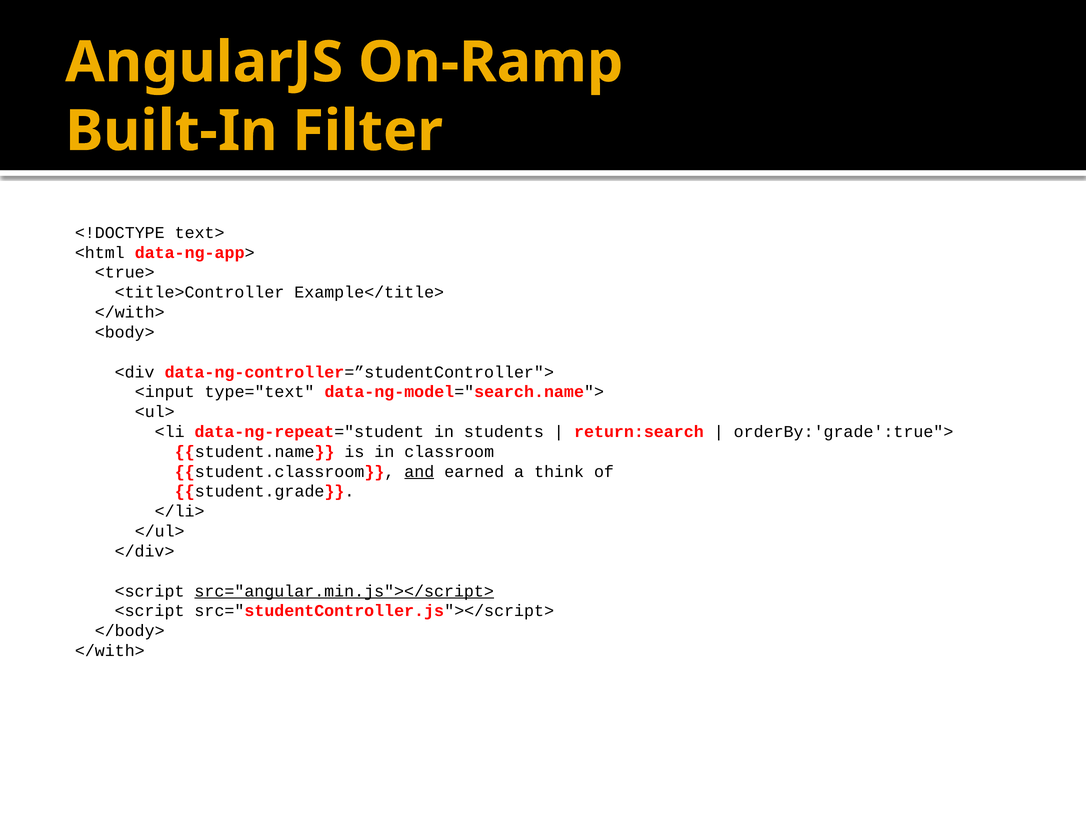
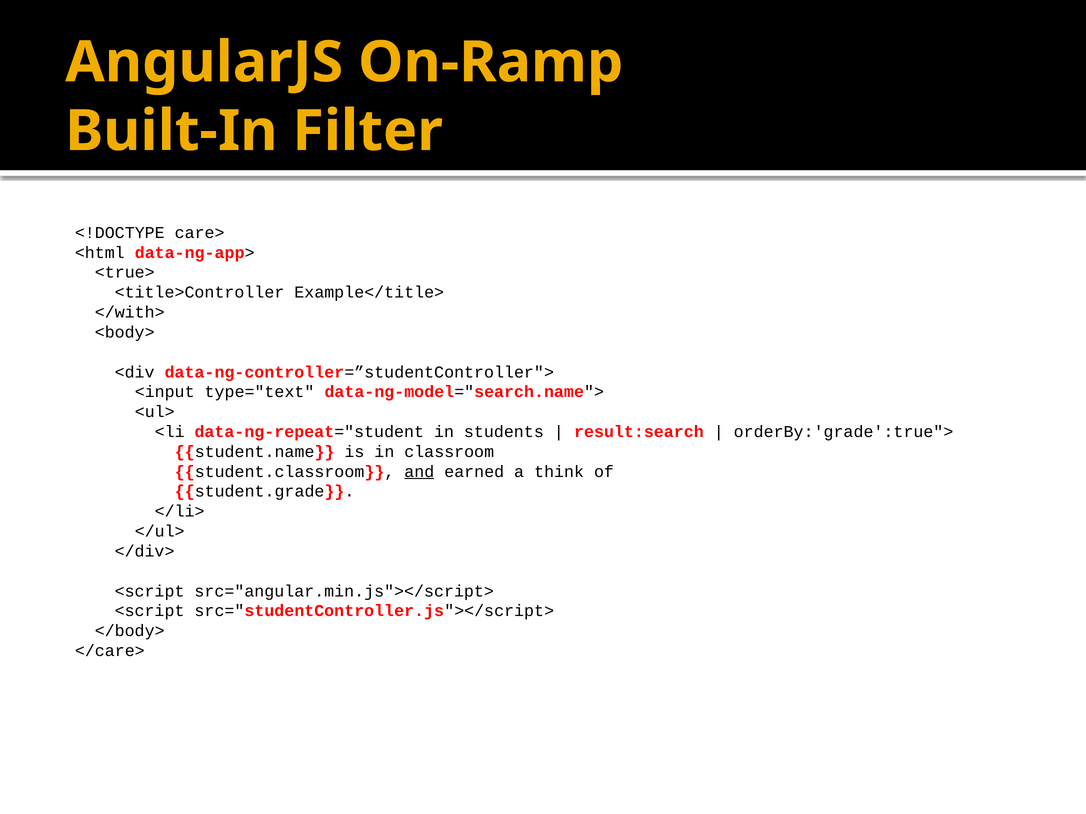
text>: text> -> care> (200, 233)
return:search: return:search -> result:search (639, 432)
src="angular.min.js"></script> underline: present -> none (344, 591)
</with>: </with> -> </care> (110, 651)
